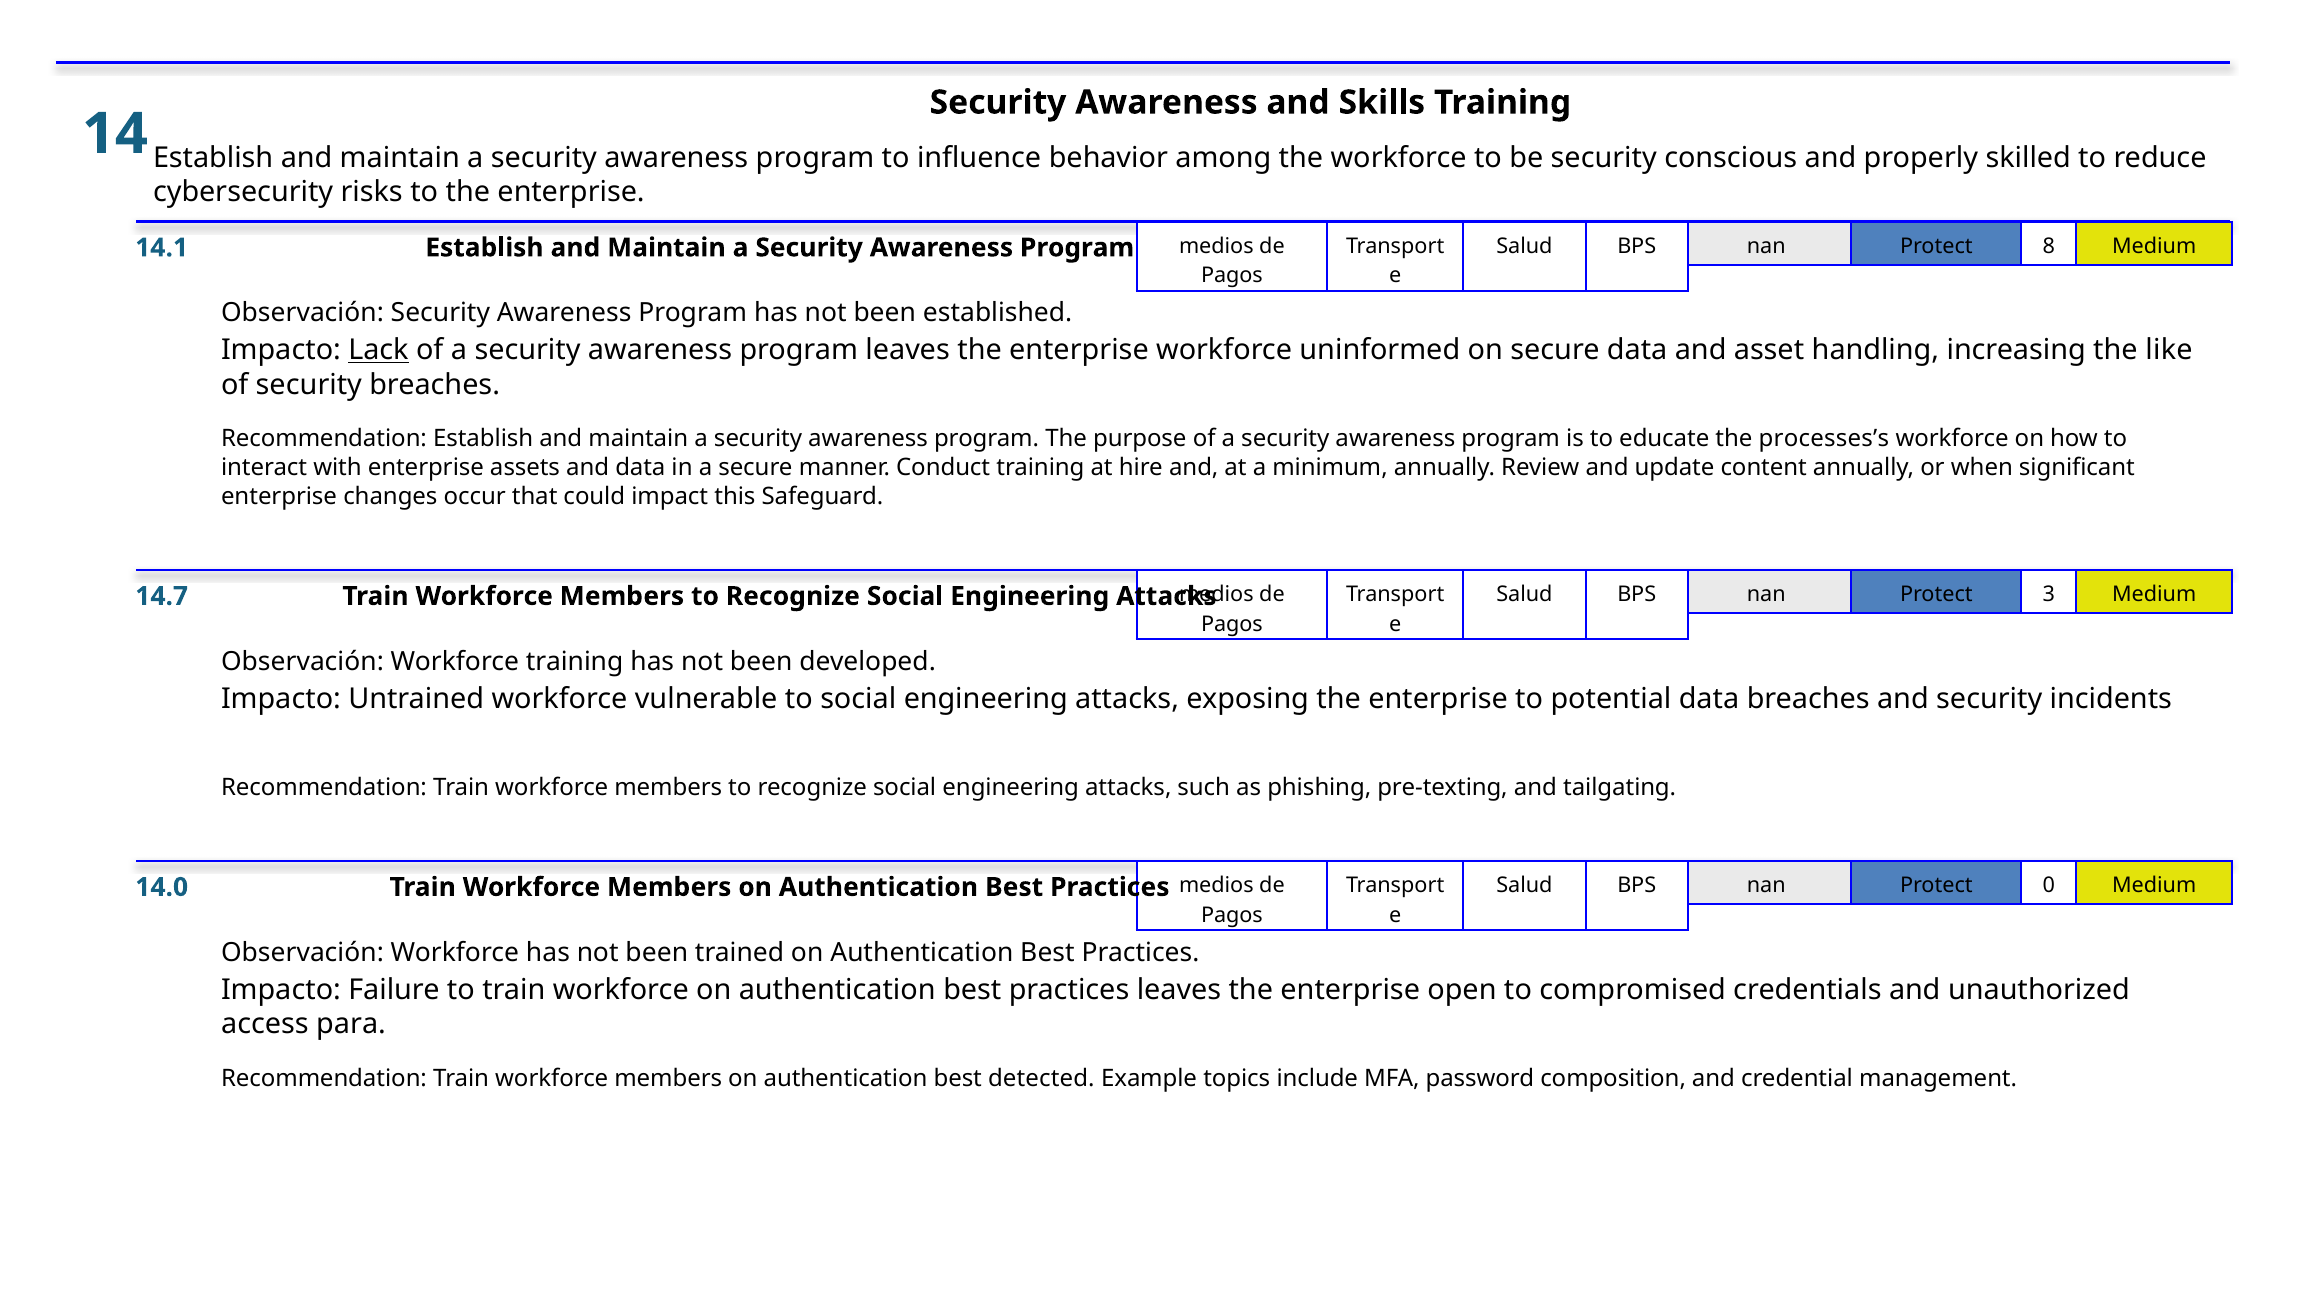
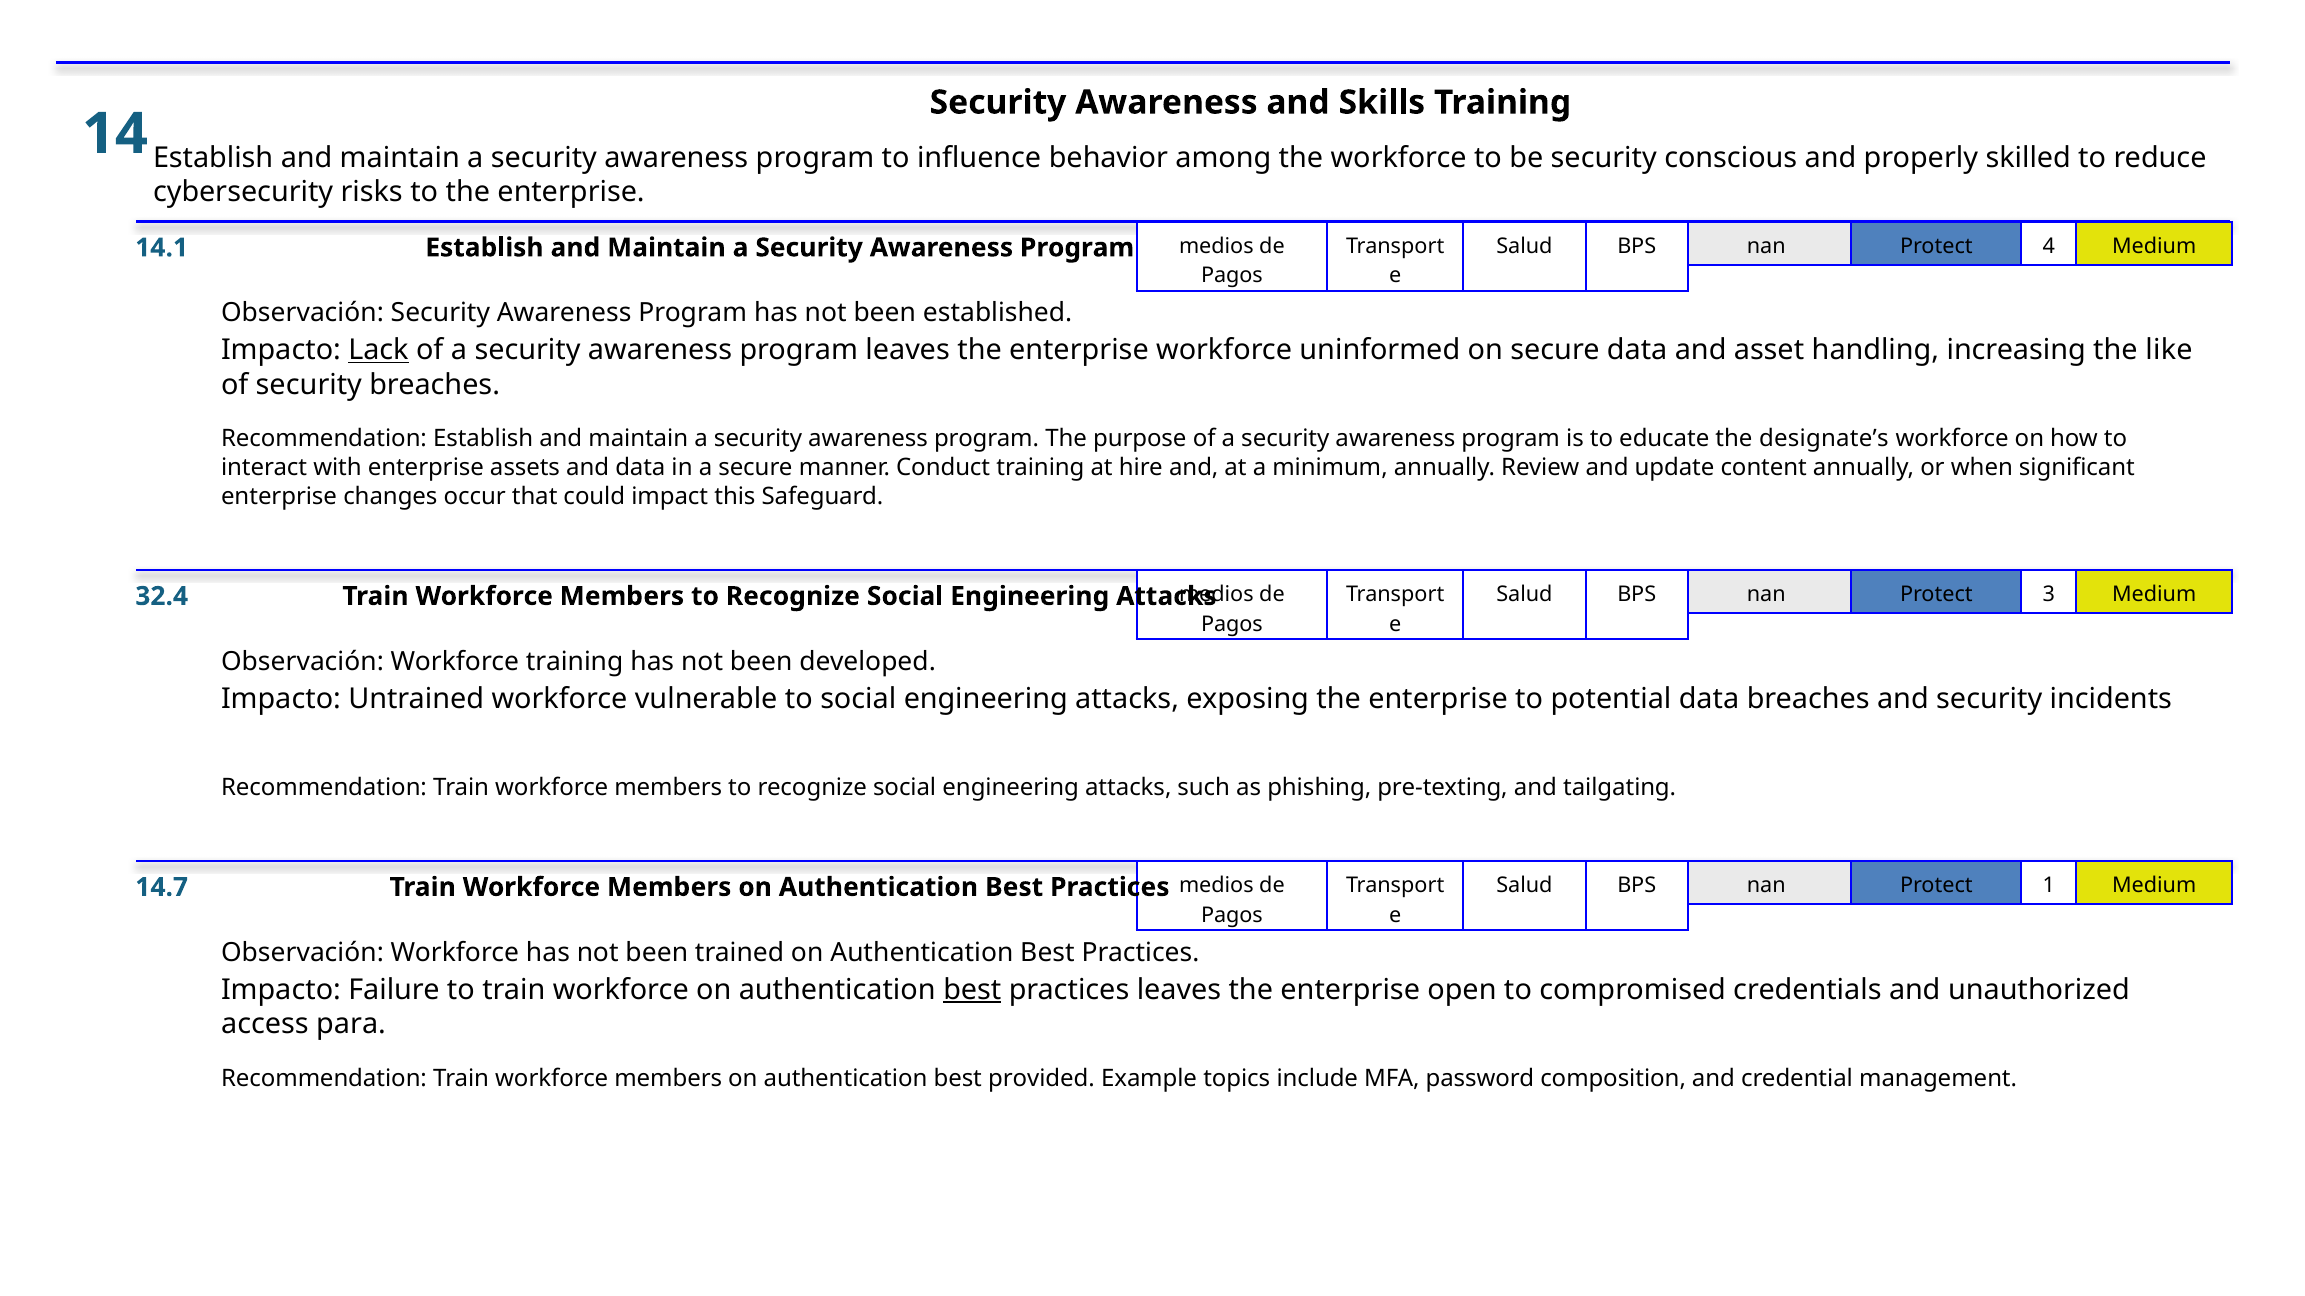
8: 8 -> 4 (2049, 246)
processes’s: processes’s -> designate’s (1824, 439)
14.7: 14.7 -> 32.4 (162, 596)
0: 0 -> 1 (2049, 886)
14.0: 14.0 -> 14.7 (162, 888)
best underline: none -> present (972, 990)
detected: detected -> provided (1041, 1079)
